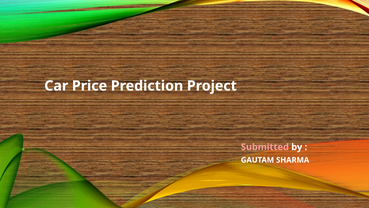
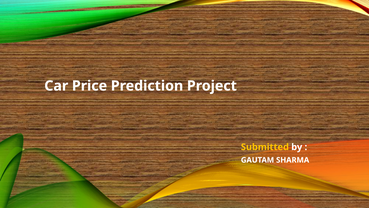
Submitted colour: pink -> yellow (265, 147)
